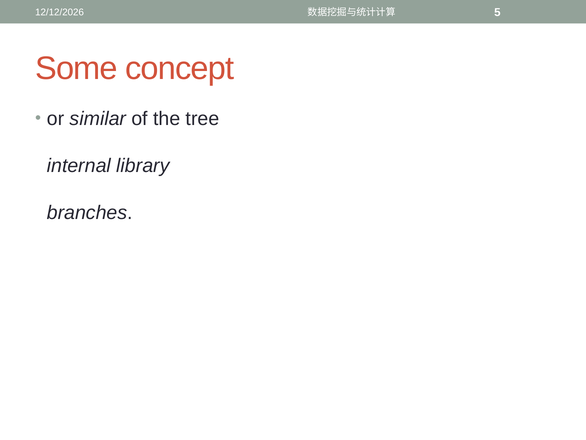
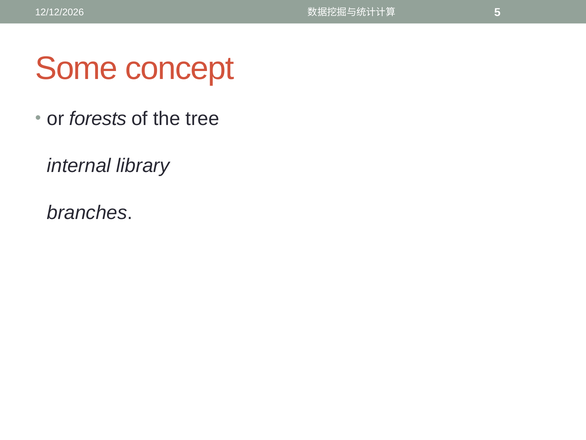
similar: similar -> forests (98, 119)
